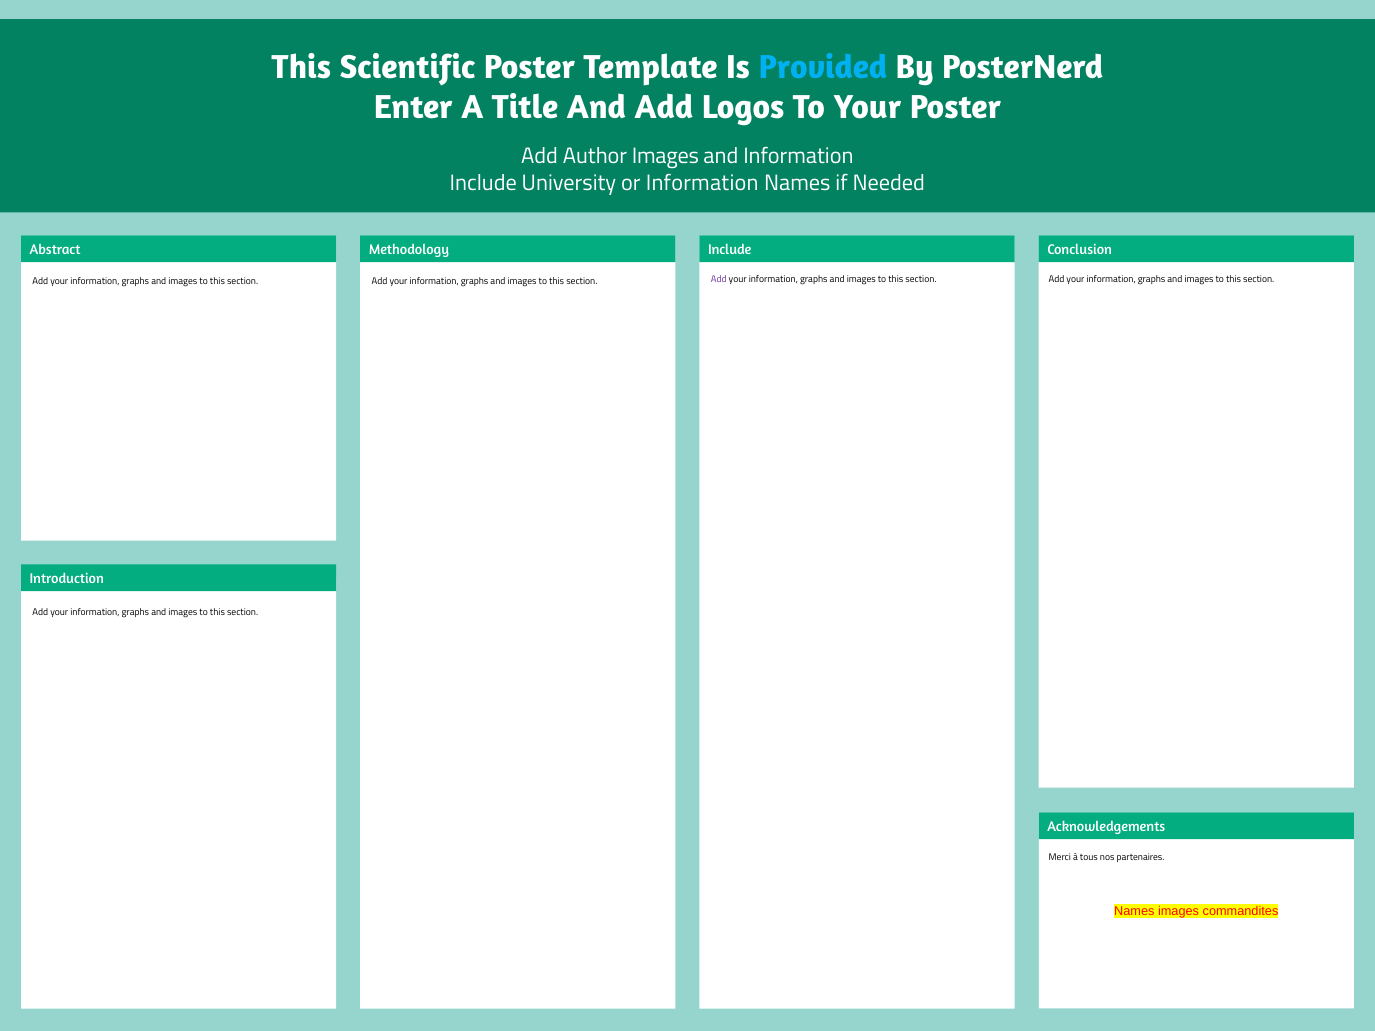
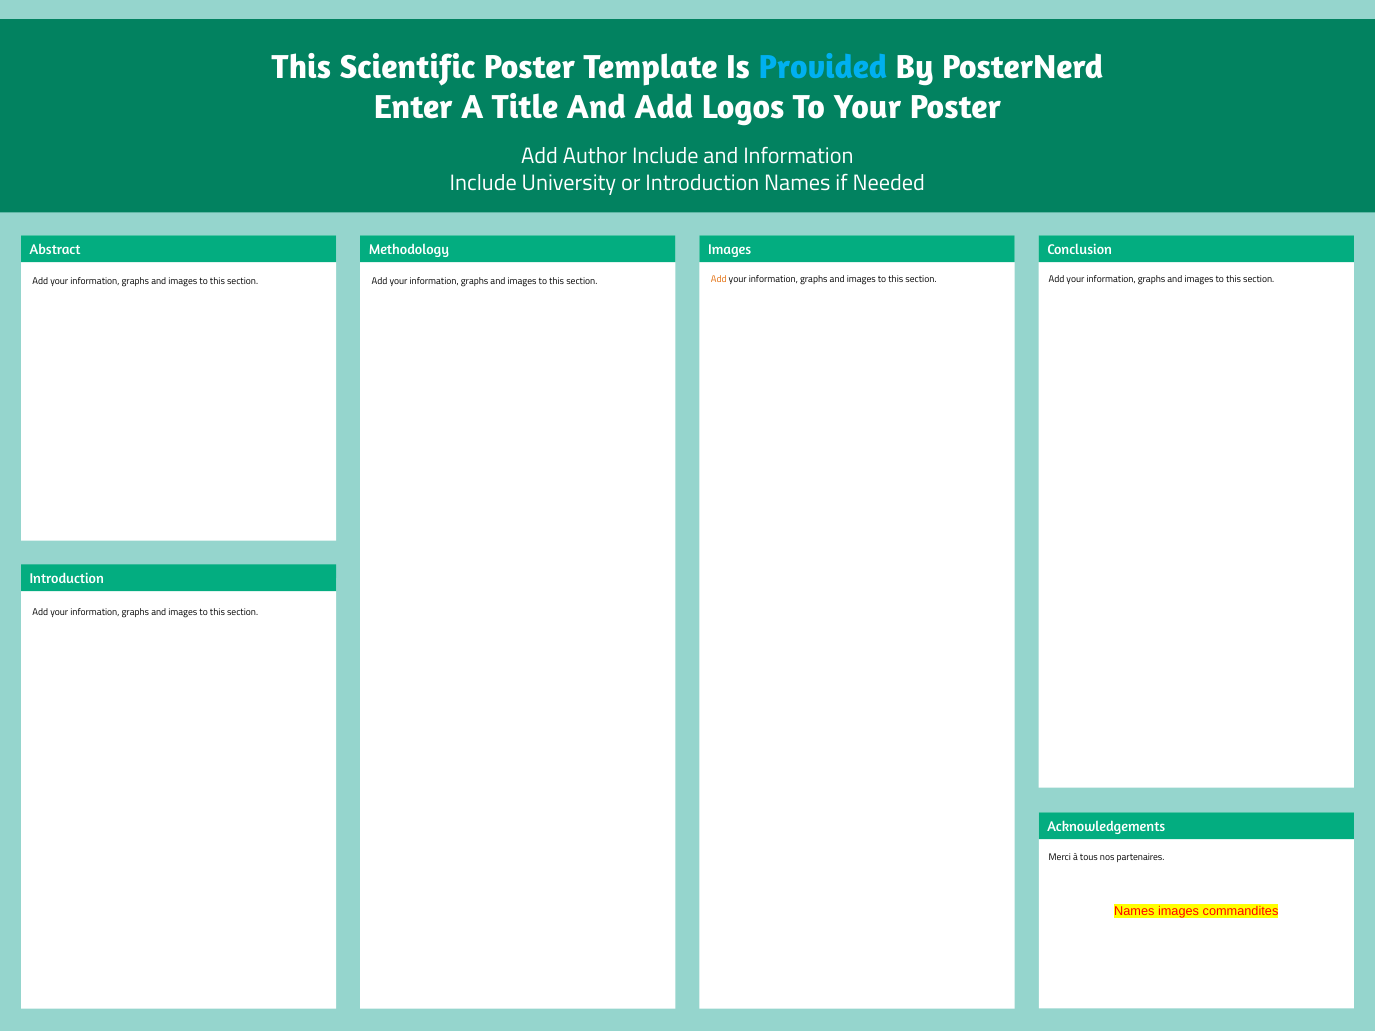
Author Images: Images -> Include (665, 156)
or Information: Information -> Introduction (702, 183)
Methodology Include: Include -> Images (730, 250)
Add colour: purple -> orange (719, 280)
